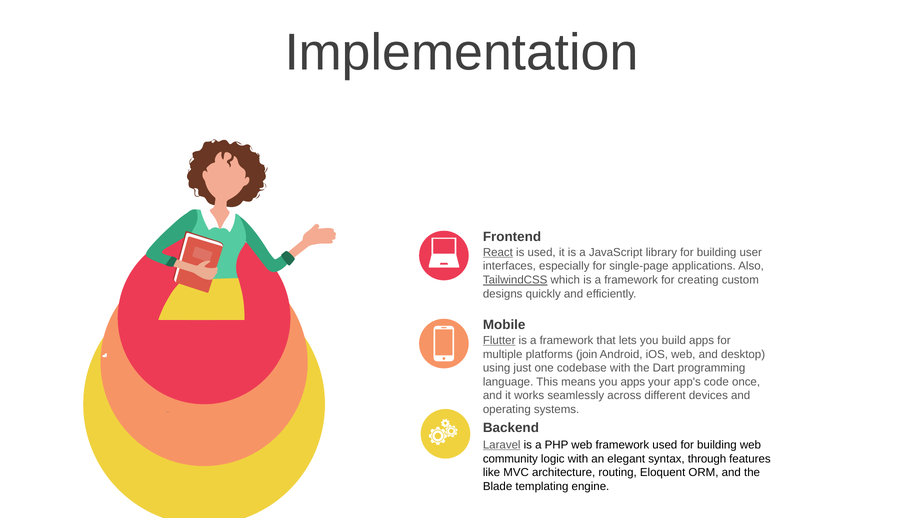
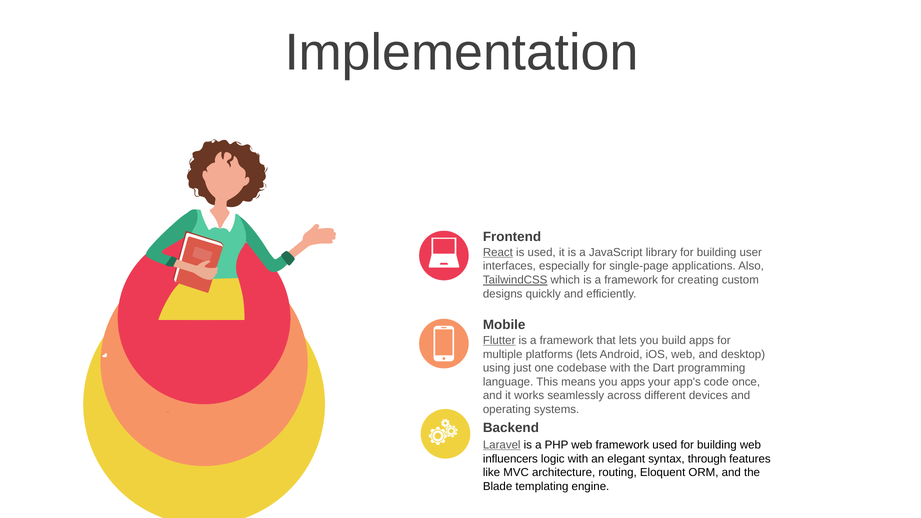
platforms join: join -> lets (587, 354)
community: community -> influencers (510, 459)
